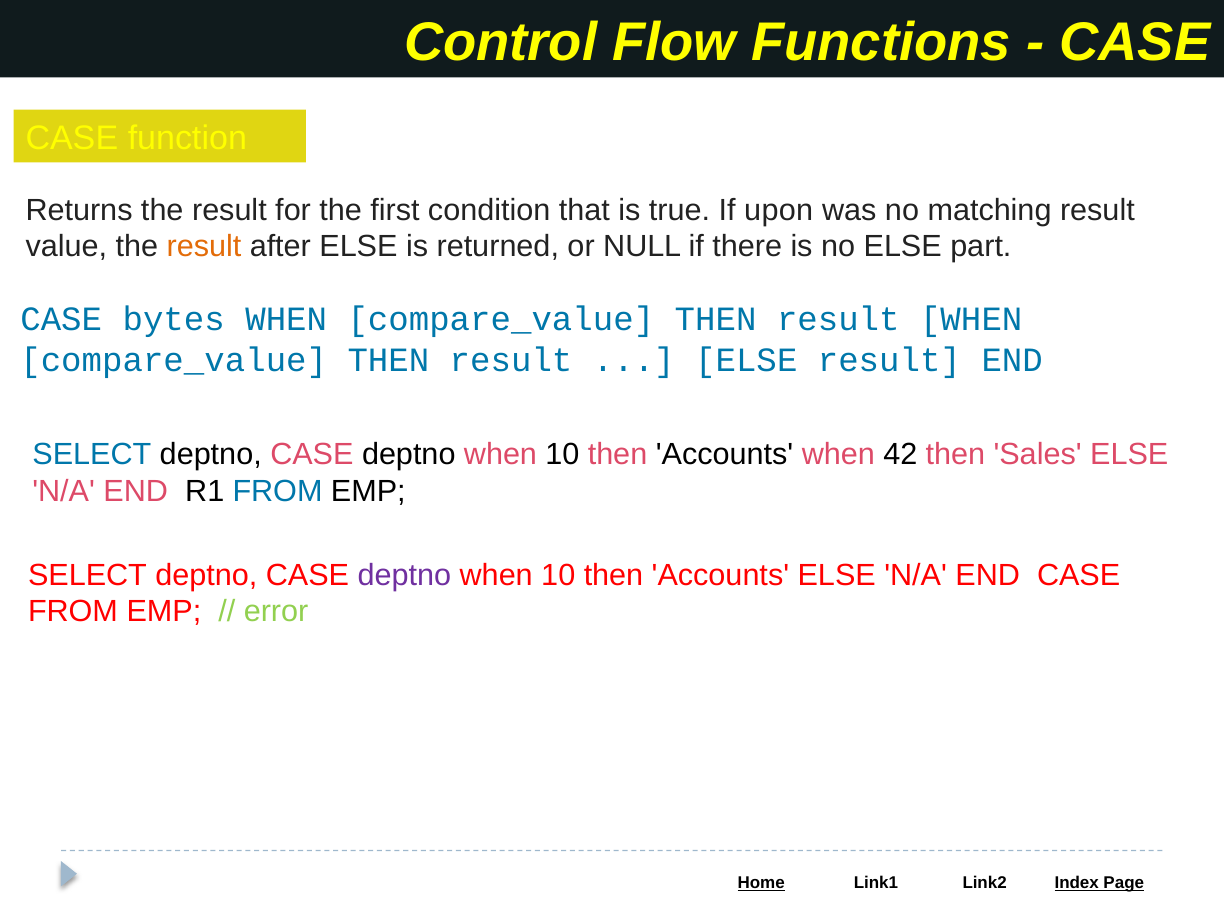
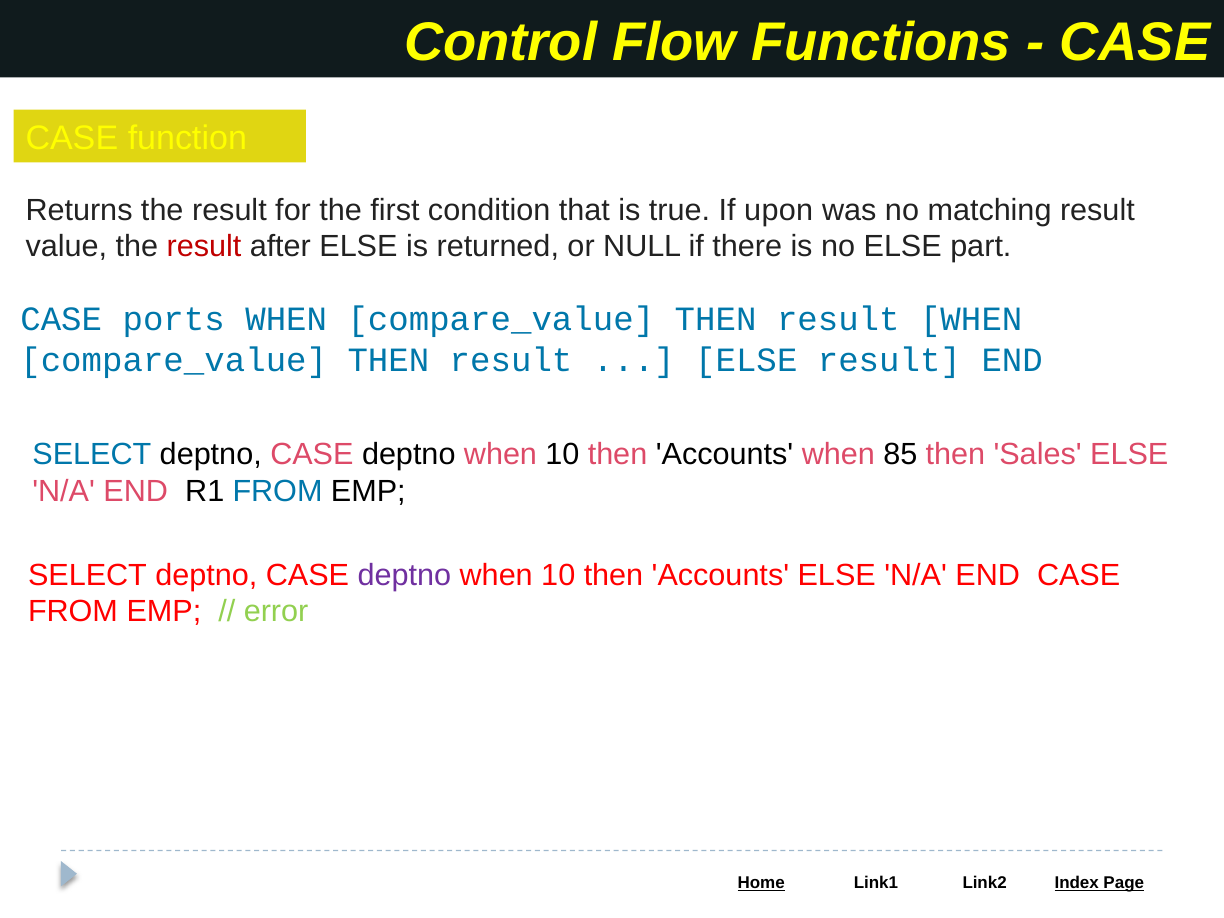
result colour: orange -> red (204, 247)
bytes: bytes -> ports (174, 319)
42: 42 -> 85 (900, 455)
